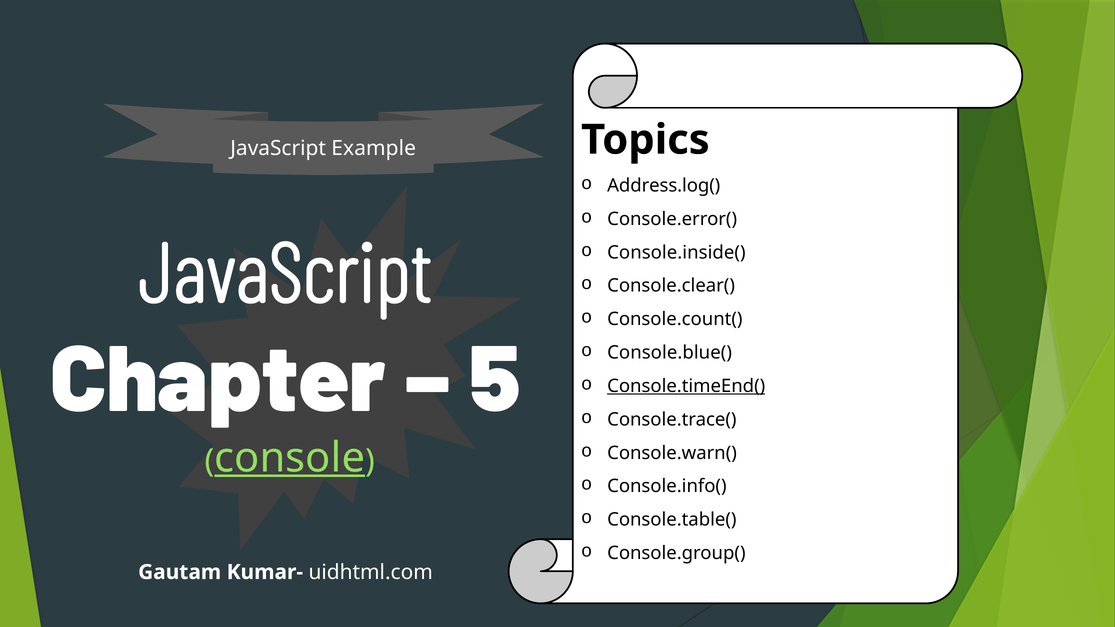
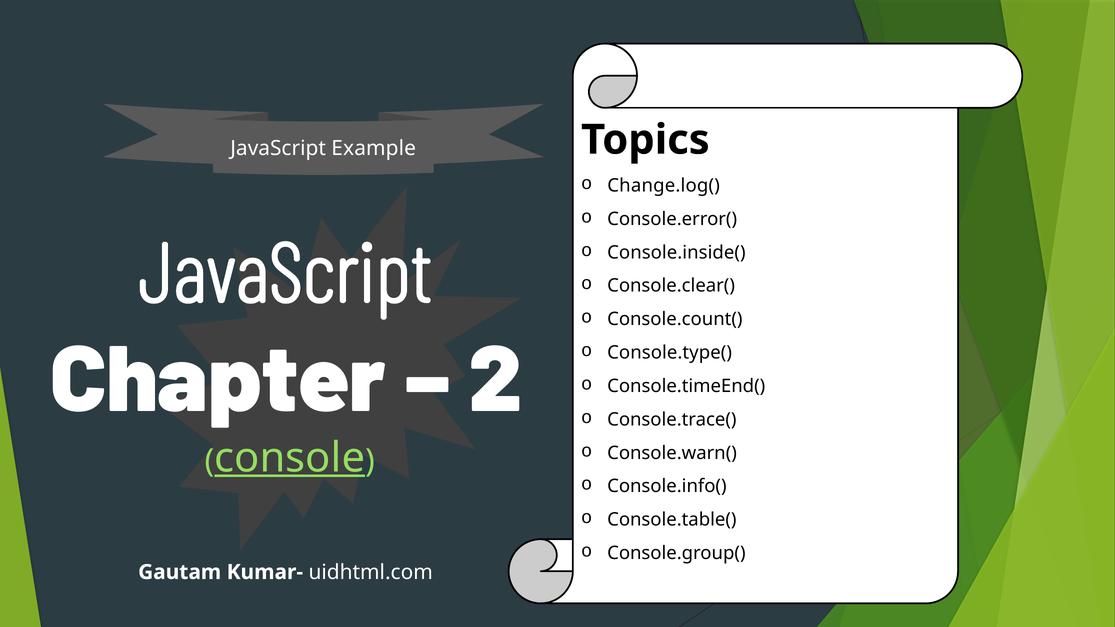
Address.log(: Address.log( -> Change.log( (664, 186)
5: 5 -> 2 (495, 381)
Console.blue(: Console.blue( -> Console.type( (670, 353)
Console.timeEnd( underline: present -> none (686, 386)
